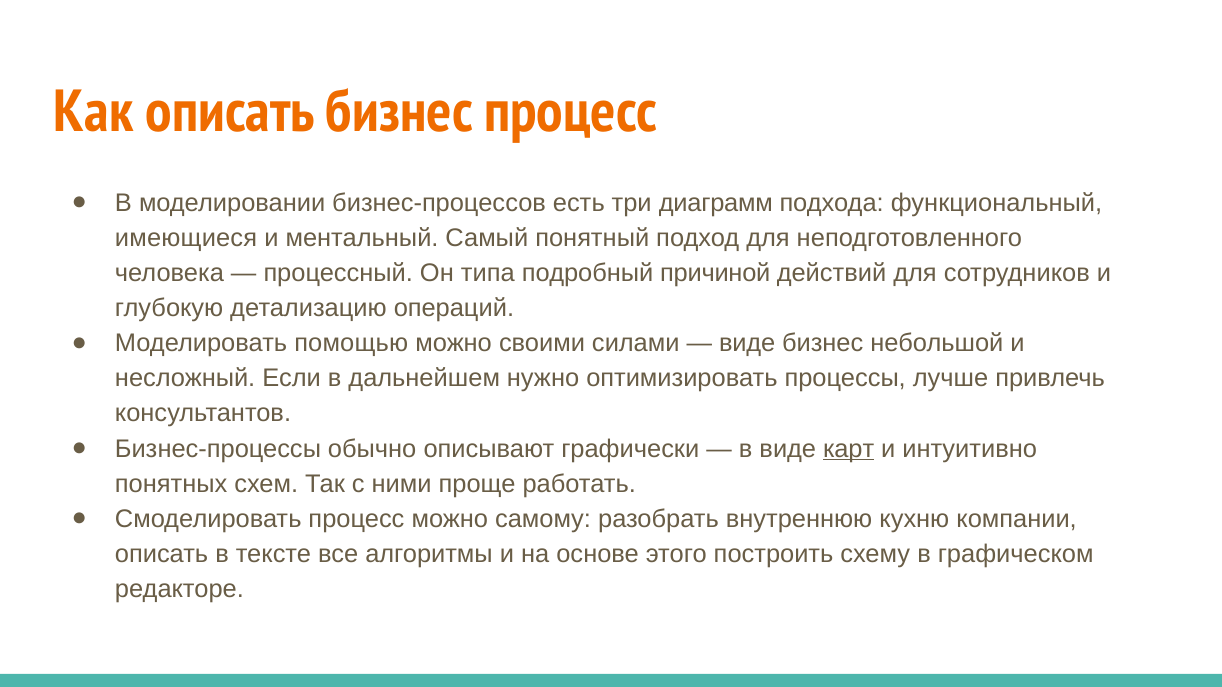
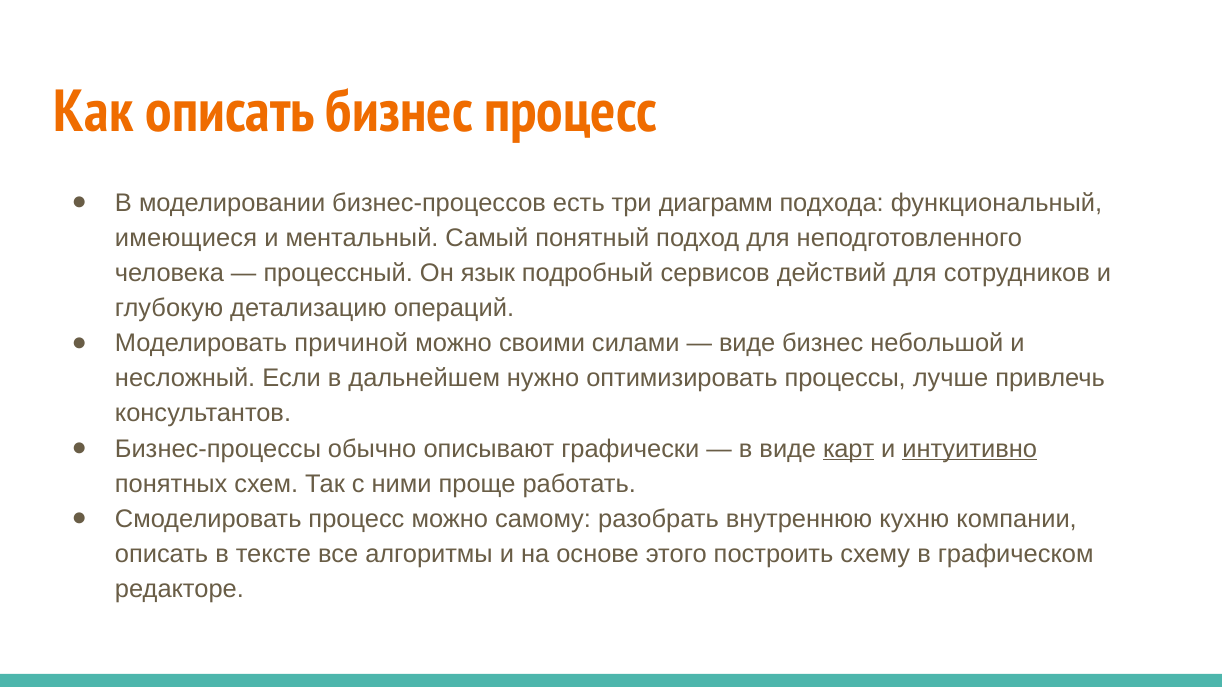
типа: типа -> язык (488, 273)
причиной: причиной -> сервисов (715, 273)
помощью: помощью -> причиной (351, 344)
интуитивно underline: none -> present (970, 449)
